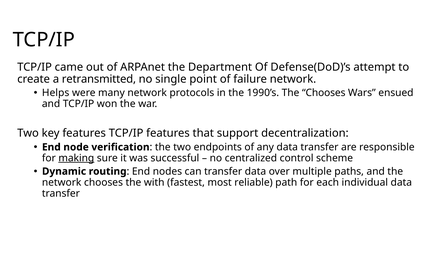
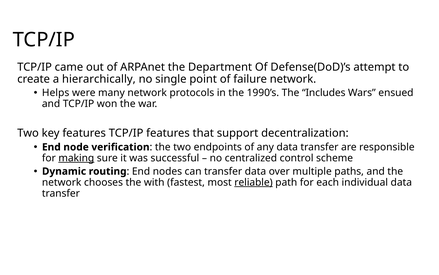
retransmitted: retransmitted -> hierarchically (99, 79)
The Chooses: Chooses -> Includes (324, 93)
reliable underline: none -> present (254, 182)
